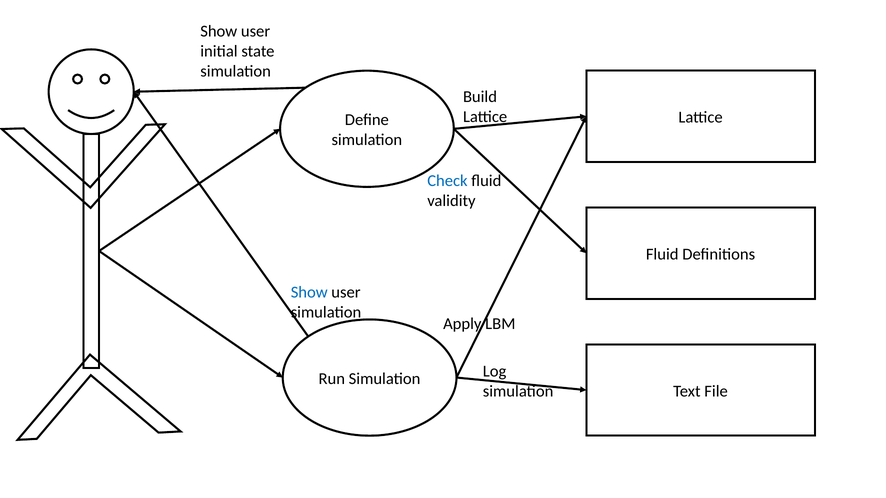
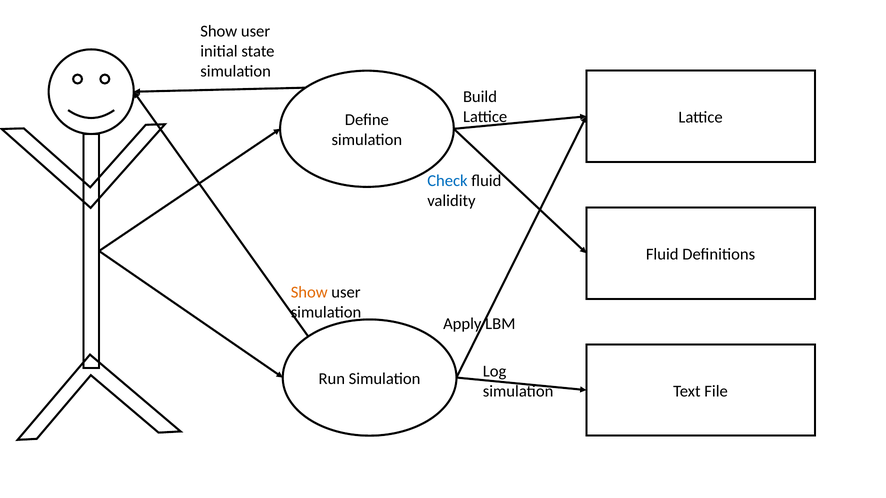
Show colour: blue -> orange (309, 292)
